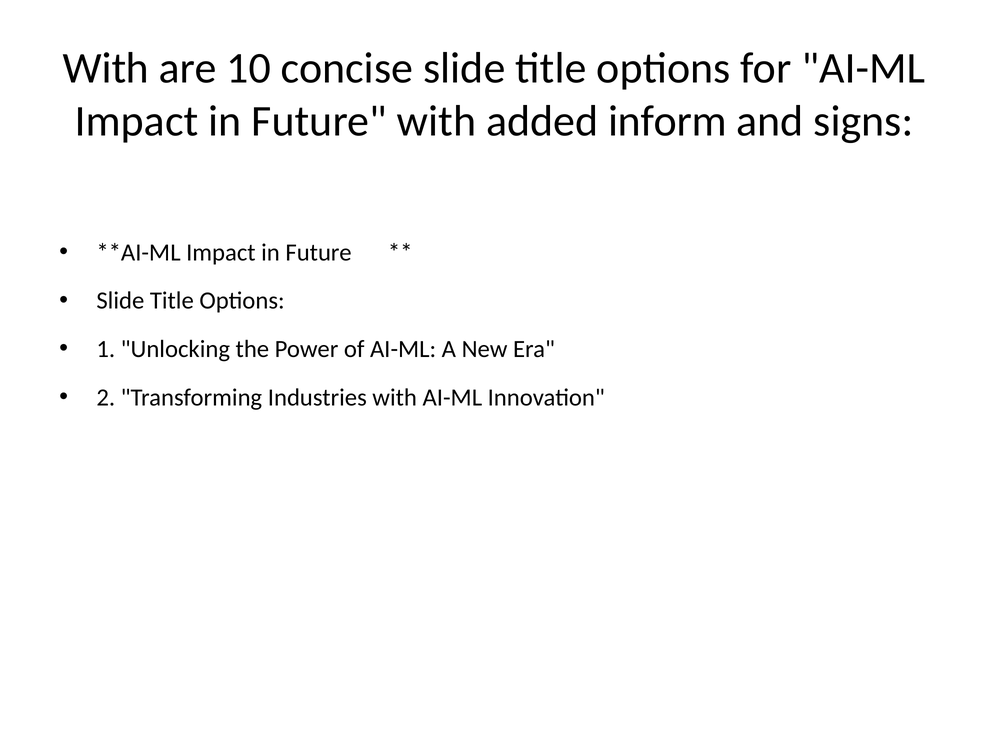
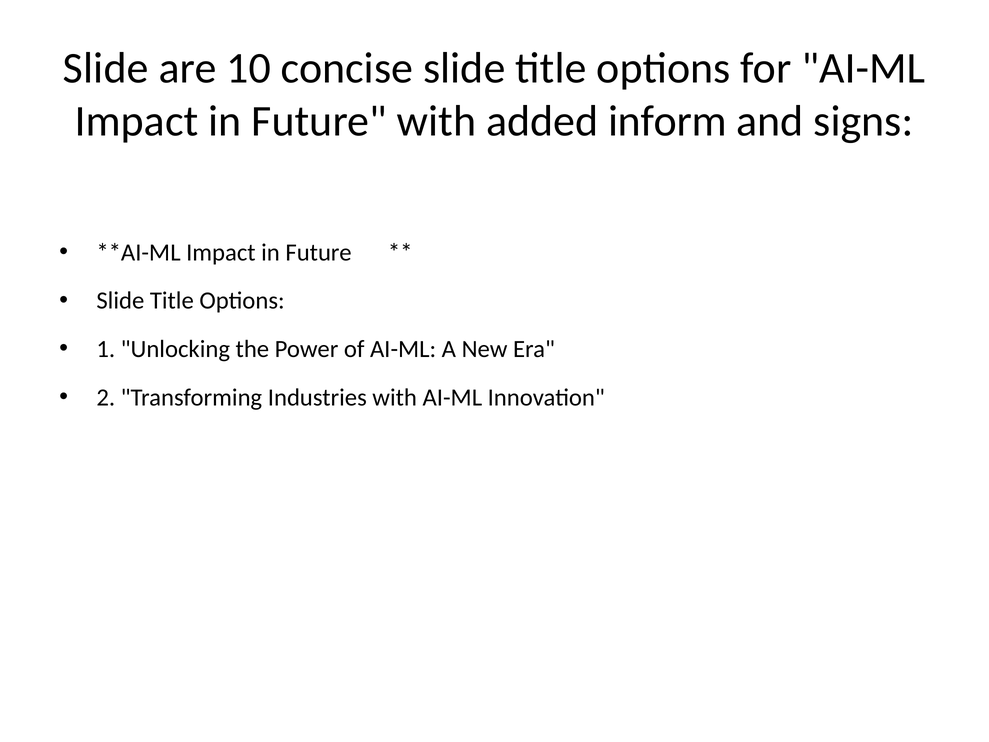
With: With -> Slide (106, 68)
